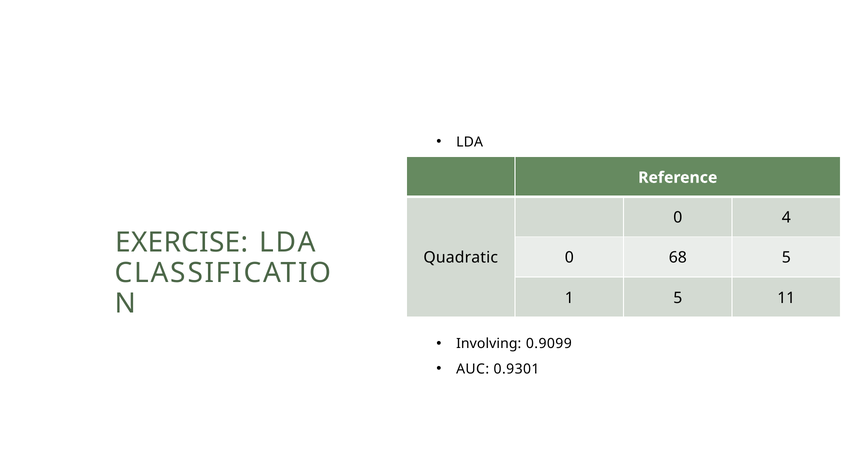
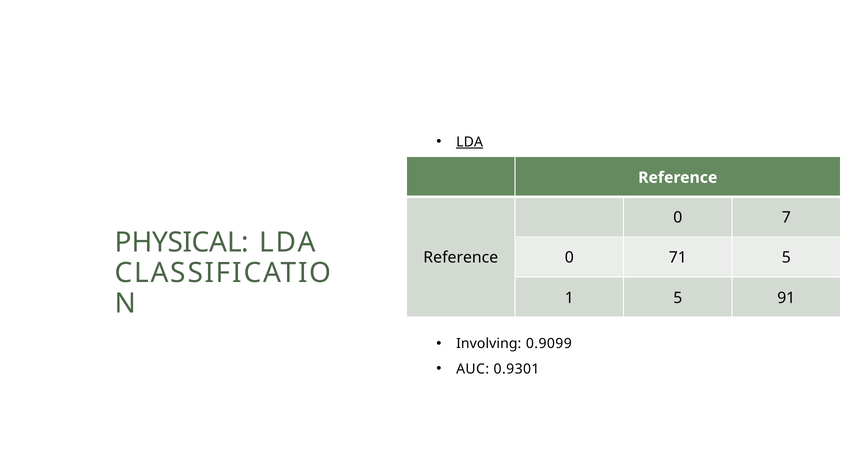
LDA underline: none -> present (470, 142)
4: 4 -> 7 (786, 218)
EXERCISE: EXERCISE -> PHYSICAL (182, 243)
Quadratic: Quadratic -> Reference (461, 258)
68: 68 -> 71 (678, 258)
11: 11 -> 91 (786, 298)
